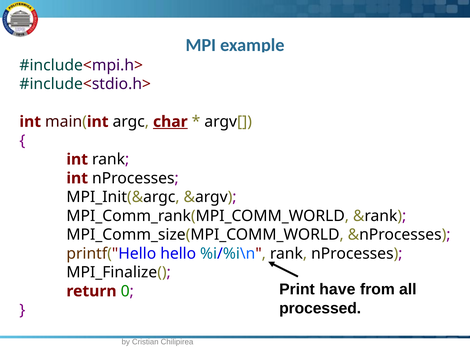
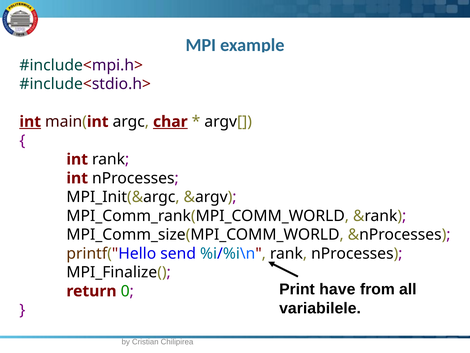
int underline: none -> present (30, 122)
hello: hello -> send (178, 253)
processed: processed -> variabilele (320, 308)
